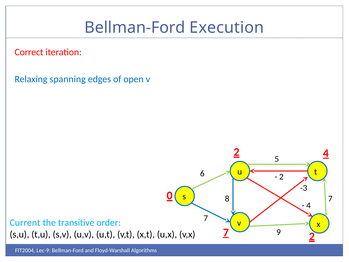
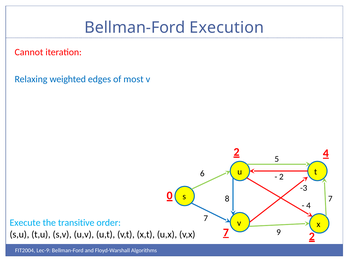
Correct: Correct -> Cannot (29, 52)
spanning: spanning -> weighted (68, 79)
open: open -> most (134, 79)
Current: Current -> Execute (25, 223)
